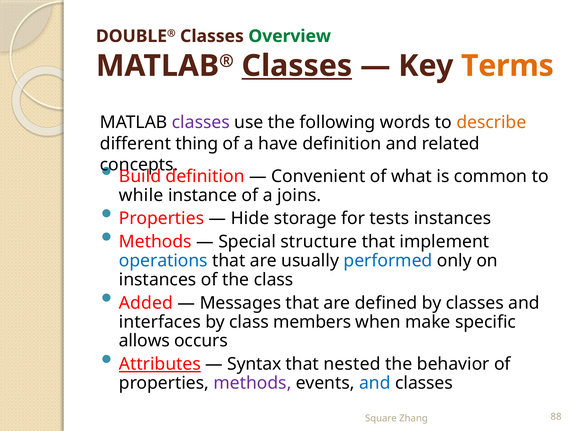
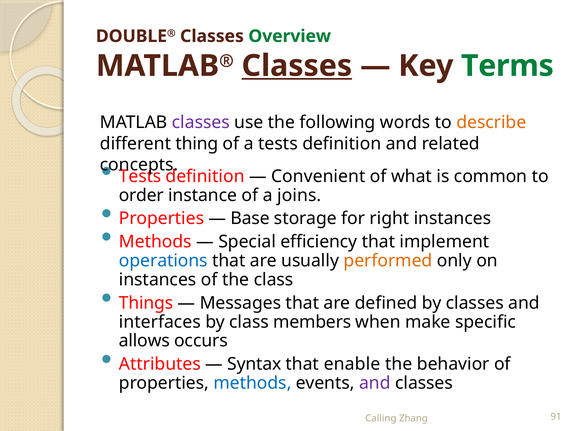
Terms colour: orange -> green (507, 66)
a have: have -> tests (278, 144)
Build: Build -> Tests (140, 176)
while: while -> order (141, 195)
Hide: Hide -> Base (250, 219)
tests: tests -> right (389, 219)
structure: structure -> efficiency (319, 242)
performed colour: blue -> orange (388, 261)
Added: Added -> Things (146, 303)
Attributes underline: present -> none (160, 364)
nested: nested -> enable (352, 364)
methods colour: purple -> blue (252, 383)
and colour: blue -> purple (375, 383)
Square: Square -> Calling (381, 419)
88: 88 -> 91 (556, 417)
